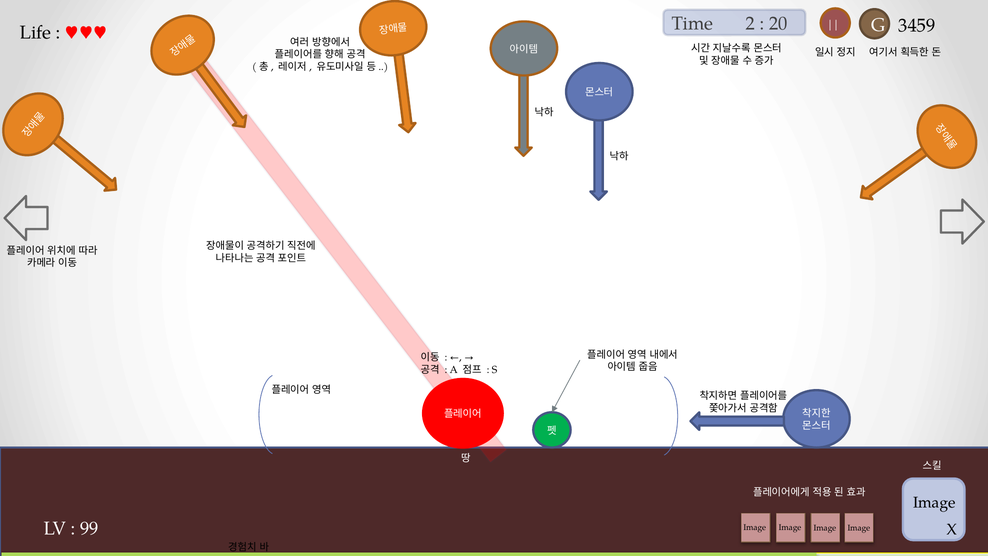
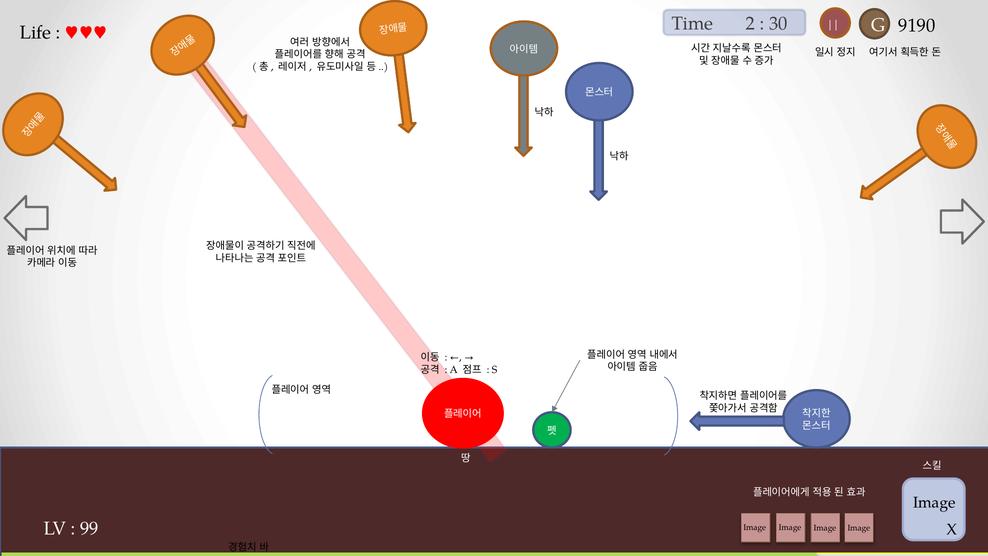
20: 20 -> 30 (778, 24)
3459: 3459 -> 9190 (917, 26)
